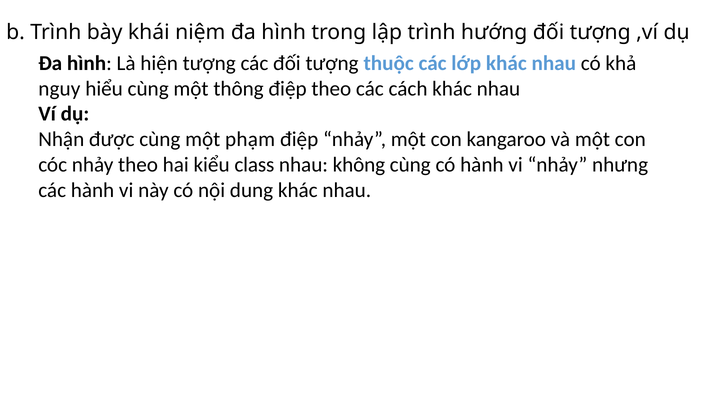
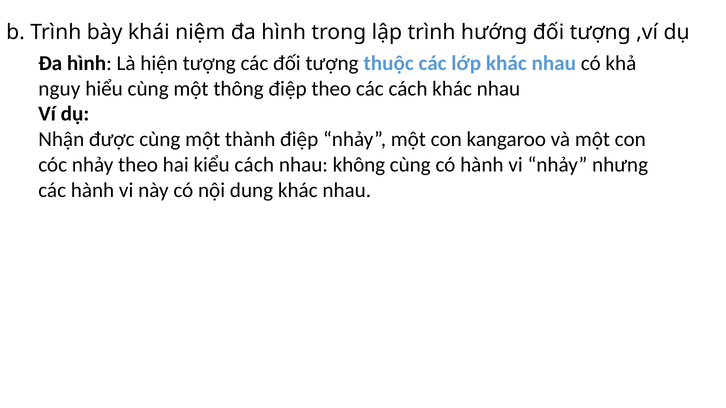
phạm: phạm -> thành (250, 139)
kiểu class: class -> cách (254, 165)
